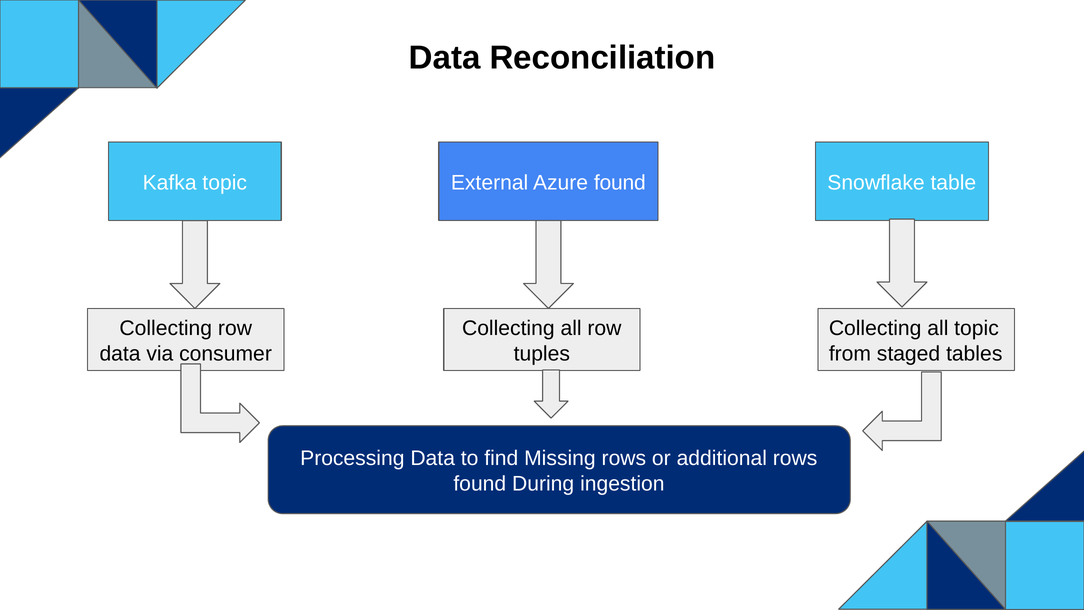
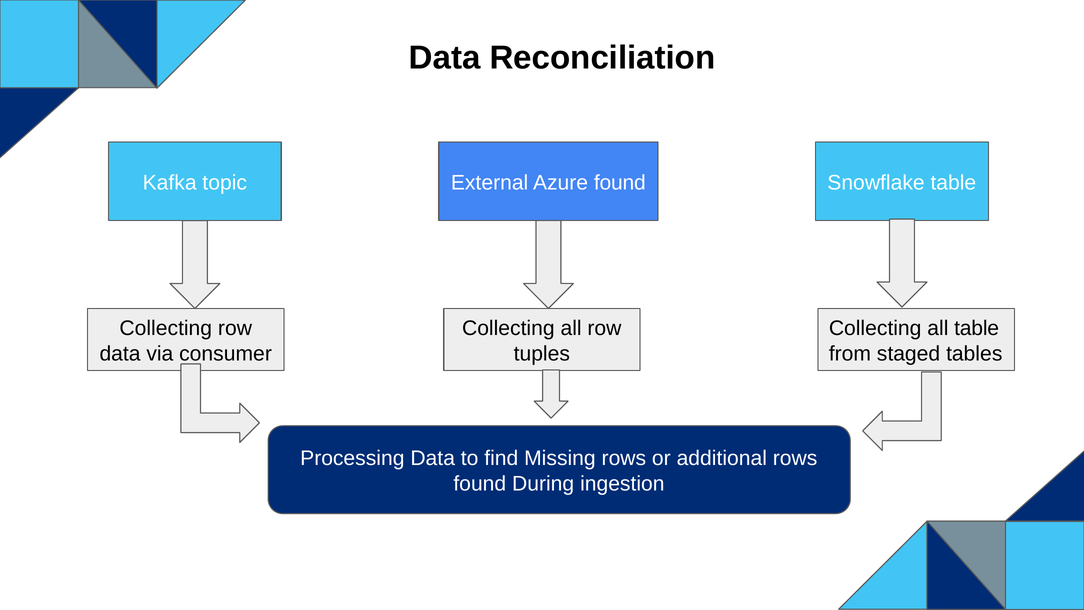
all topic: topic -> table (977, 328)
